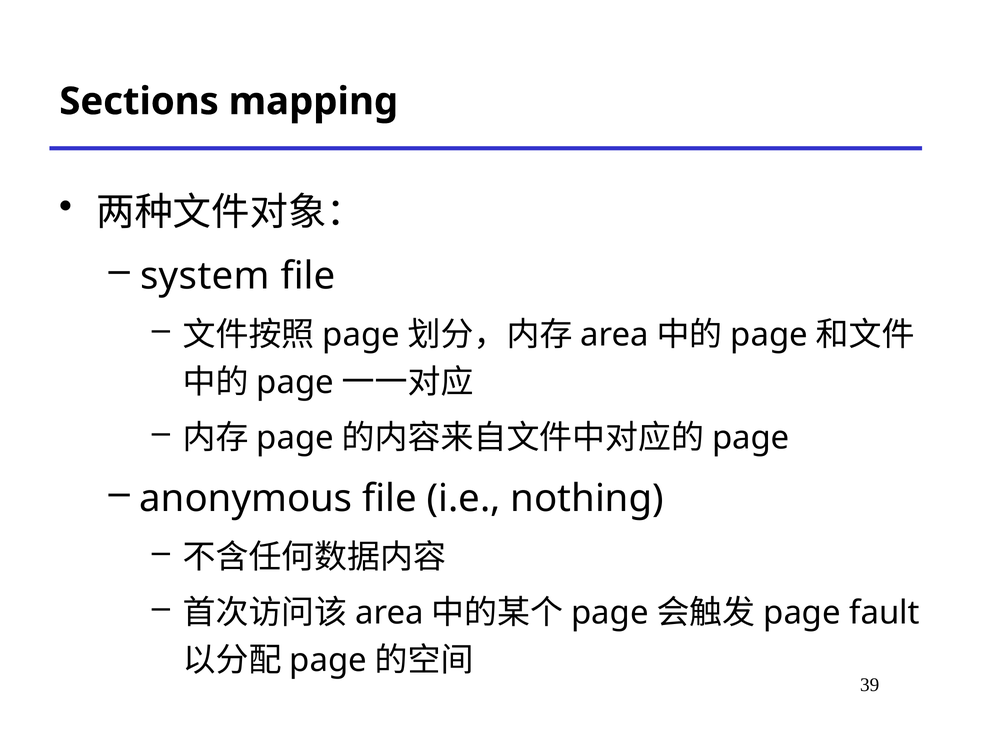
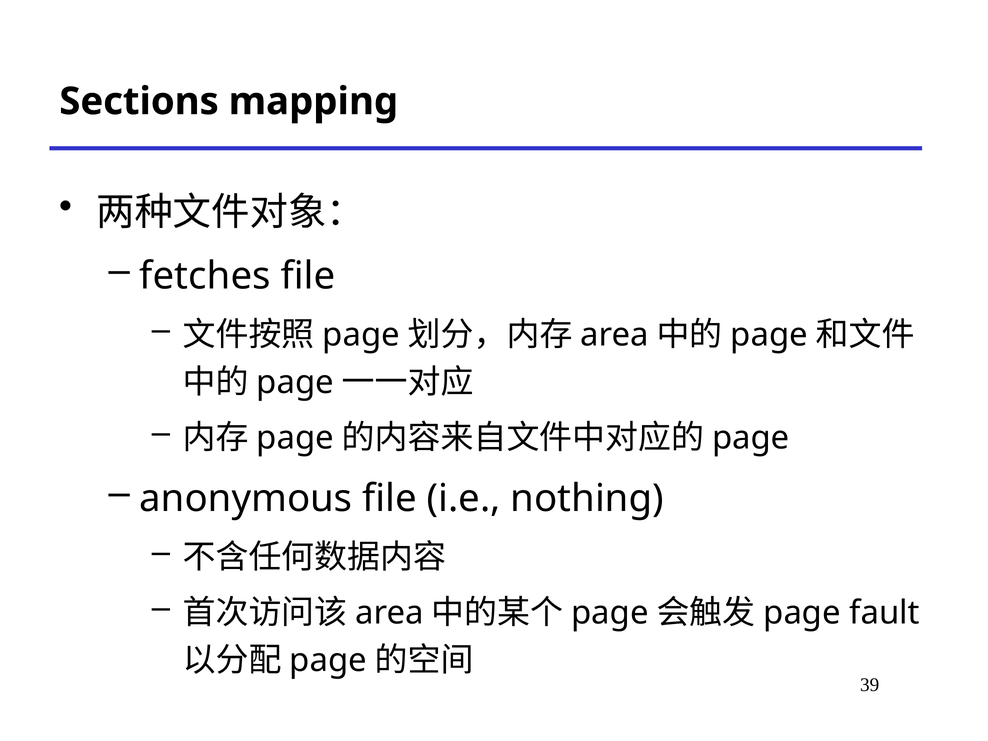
system: system -> fetches (205, 276)
